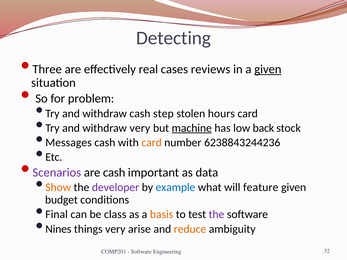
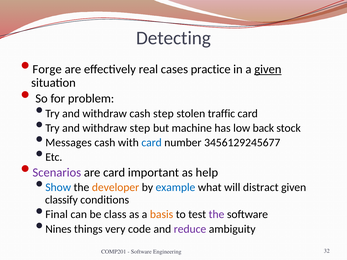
Three: Three -> Forge (47, 69)
reviews: reviews -> practice (211, 69)
hours: hours -> traffic (221, 114)
withdraw very: very -> step (140, 128)
machine underline: present -> none (192, 128)
card colour: orange -> blue (152, 143)
6238843244236: 6238843244236 -> 3456129245677 (242, 143)
are cash: cash -> card (114, 173)
data: data -> help (207, 173)
Show colour: orange -> blue (58, 188)
developer colour: purple -> orange (116, 188)
feature: feature -> distract (261, 188)
budget: budget -> classify (61, 200)
arise: arise -> code (139, 229)
reduce colour: orange -> purple (190, 229)
